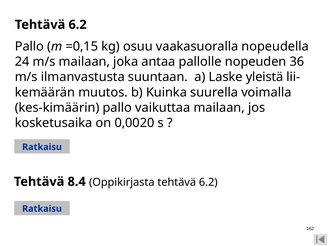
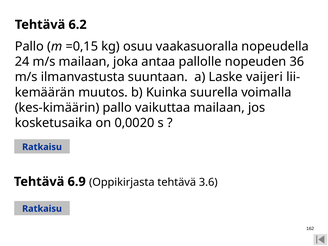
yleistä: yleistä -> vaijeri (264, 77)
8.4: 8.4 -> 6.9 (77, 182)
Oppikirjasta tehtävä 6.2: 6.2 -> 3.6 (208, 182)
